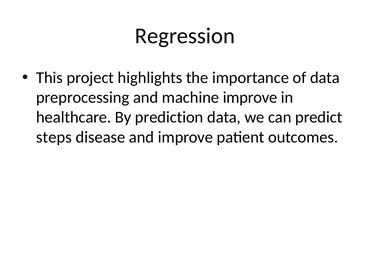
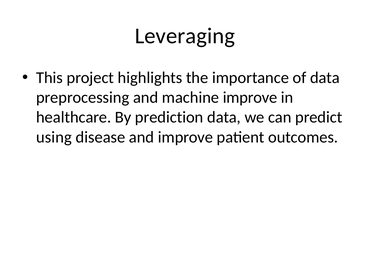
Regression: Regression -> Leveraging (185, 36)
steps: steps -> using (54, 137)
